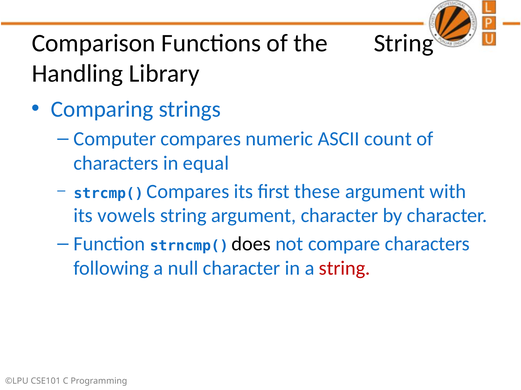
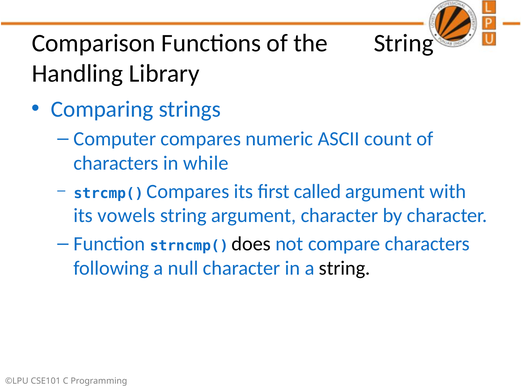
equal: equal -> while (206, 163)
these: these -> called (317, 192)
string colour: red -> black (345, 269)
